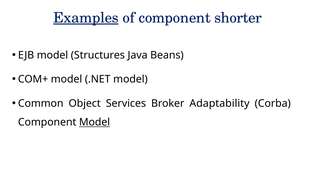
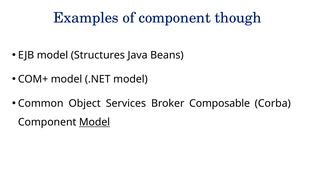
Examples underline: present -> none (86, 18)
shorter: shorter -> though (238, 18)
Adaptability: Adaptability -> Composable (220, 103)
